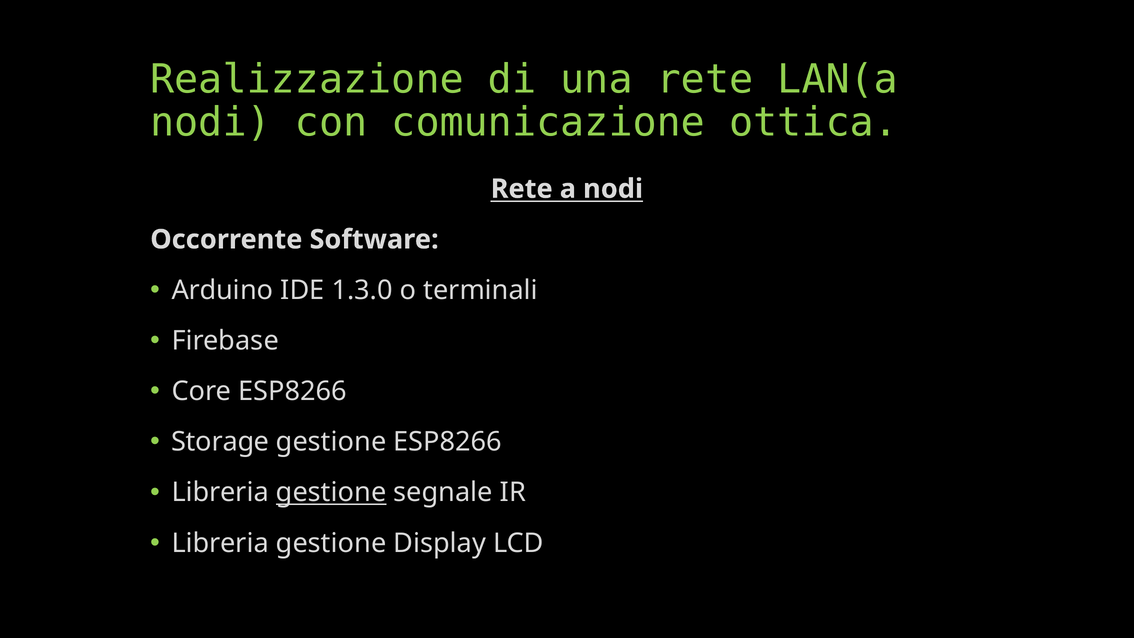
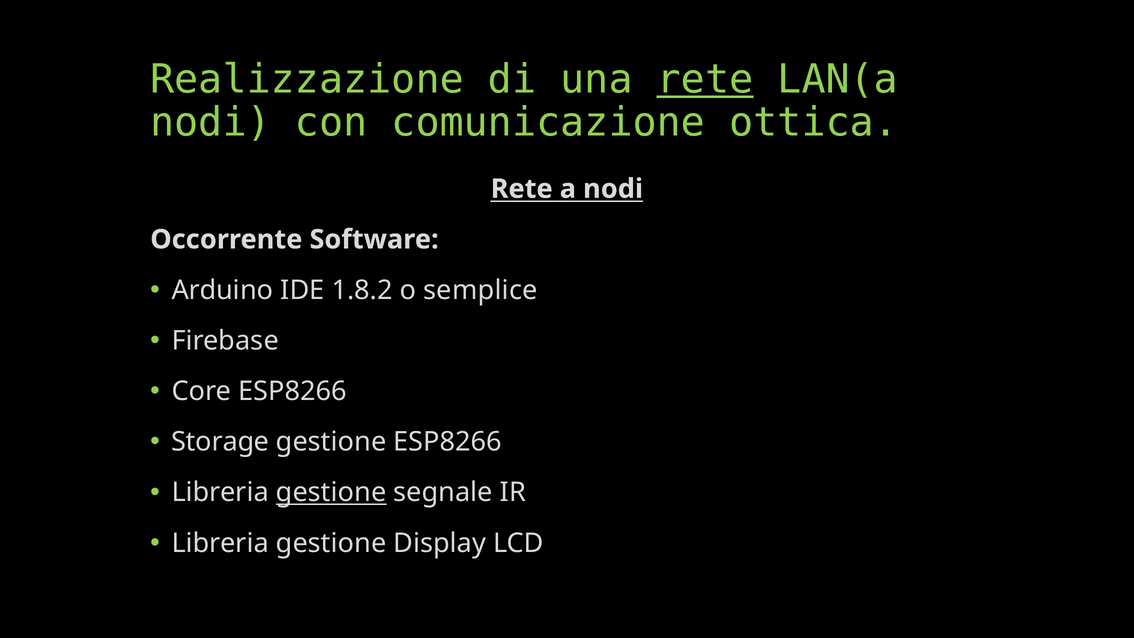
rete underline: none -> present (705, 79)
1.3.0: 1.3.0 -> 1.8.2 (362, 290)
terminali: terminali -> semplice (480, 290)
